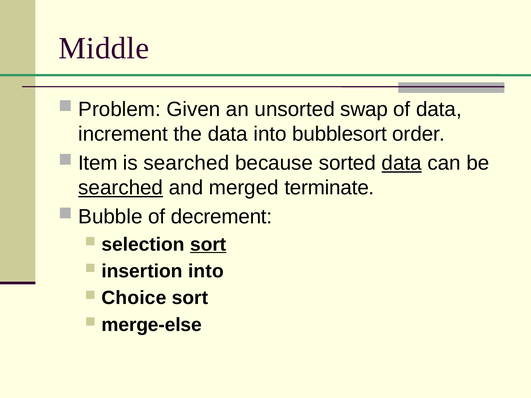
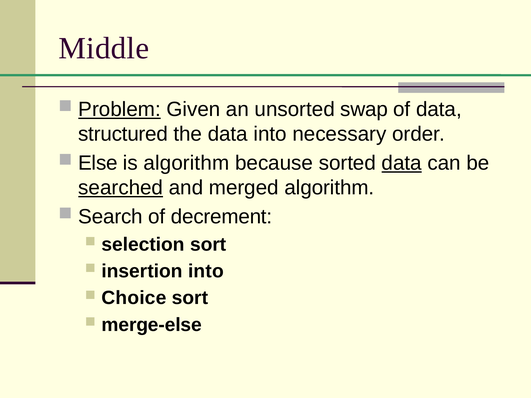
Problem underline: none -> present (120, 109)
increment: increment -> structured (123, 134)
bubblesort: bubblesort -> necessary (339, 134)
Item: Item -> Else (98, 163)
is searched: searched -> algorithm (186, 163)
merged terminate: terminate -> algorithm (329, 188)
Bubble: Bubble -> Search (111, 217)
sort underline: present -> none (208, 244)
